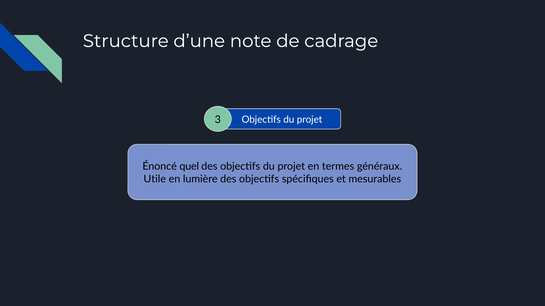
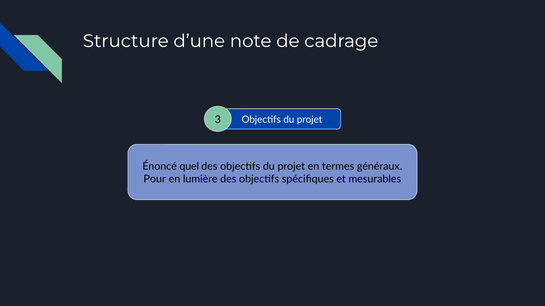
Utile: Utile -> Pour (155, 179)
